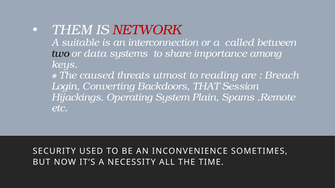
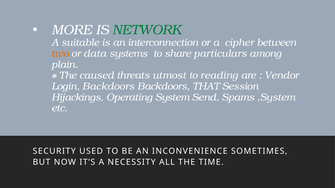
THEM: THEM -> MORE (72, 30)
NETWORK colour: red -> green (147, 30)
called: called -> cipher (240, 43)
two colour: black -> orange (60, 54)
importance: importance -> particulars (220, 54)
keys: keys -> plain (65, 65)
Breach: Breach -> Vendor (282, 76)
Login Converting: Converting -> Backdoors (109, 86)
Plain: Plain -> Send (206, 97)
,Remote: ,Remote -> ,System (276, 97)
